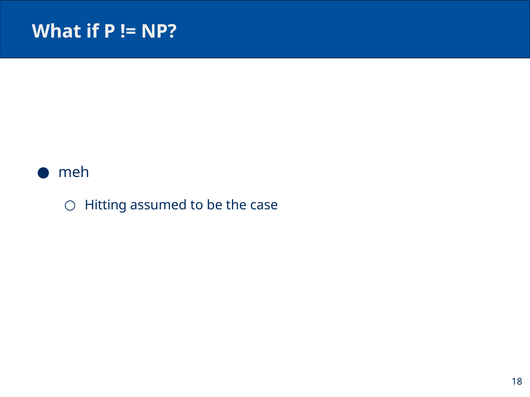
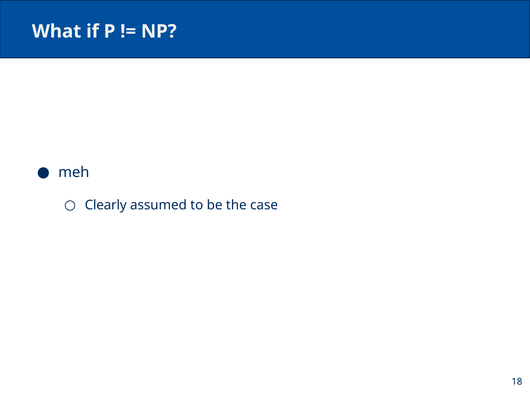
Hitting: Hitting -> Clearly (106, 205)
